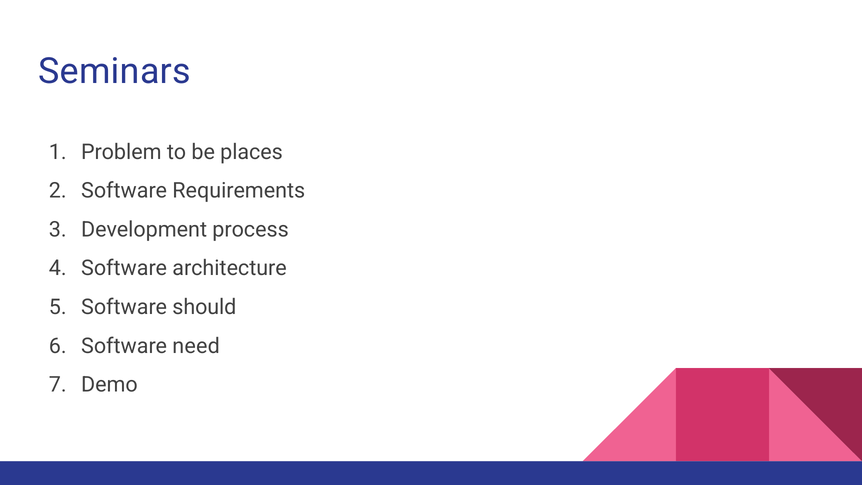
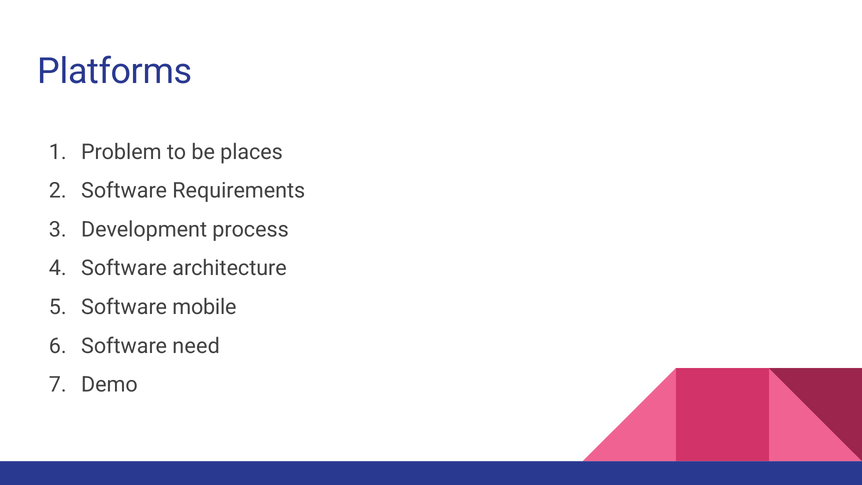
Seminars: Seminars -> Platforms (115, 71)
should: should -> mobile (204, 307)
